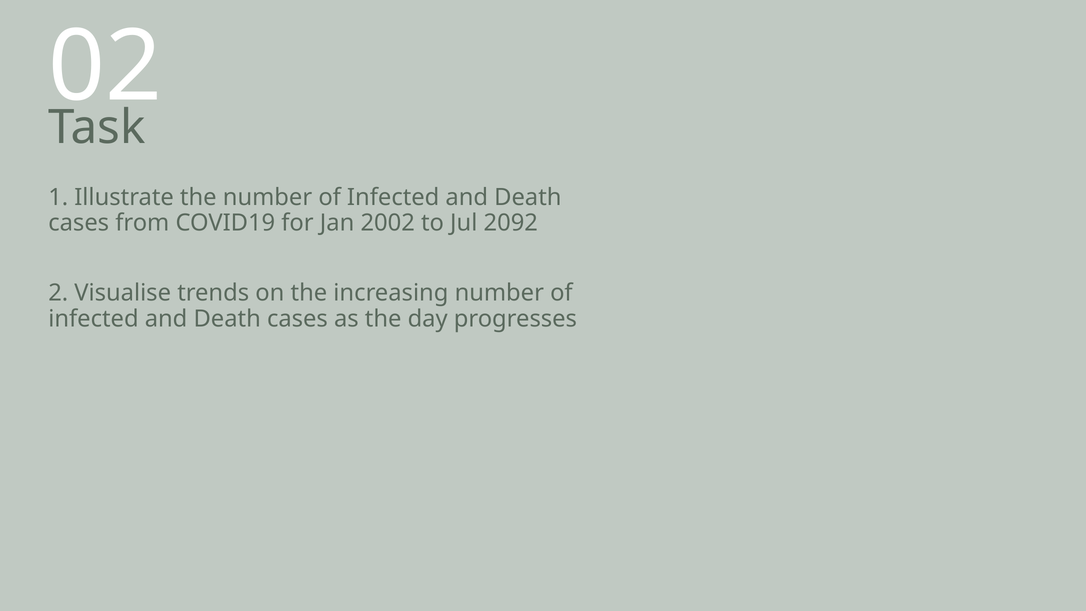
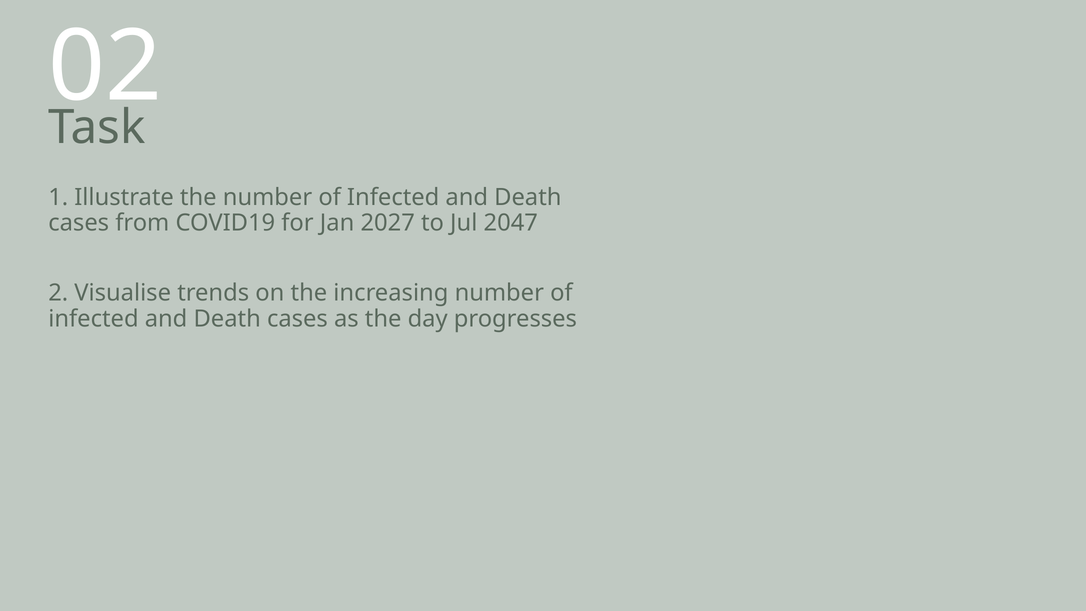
2002: 2002 -> 2027 (388, 223)
2092: 2092 -> 2047 (511, 223)
